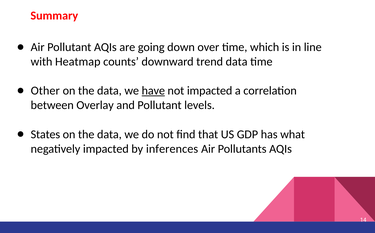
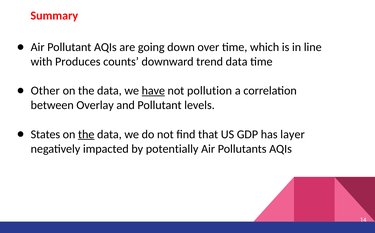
Heatmap: Heatmap -> Produces (78, 62)
not impacted: impacted -> pollution (210, 91)
the underline: none -> present (86, 134)
what: what -> layer (293, 134)
inferences: inferences -> potentially (172, 148)
